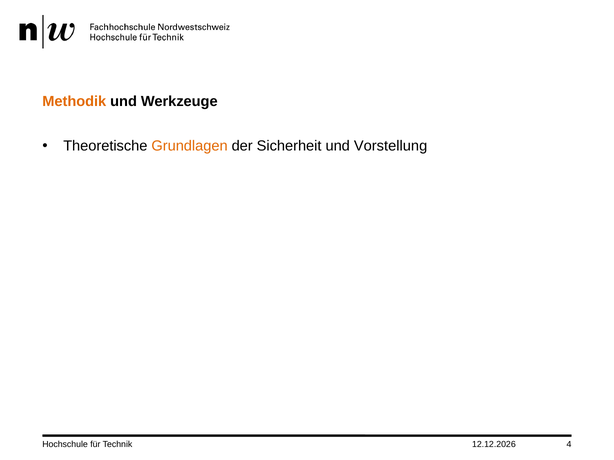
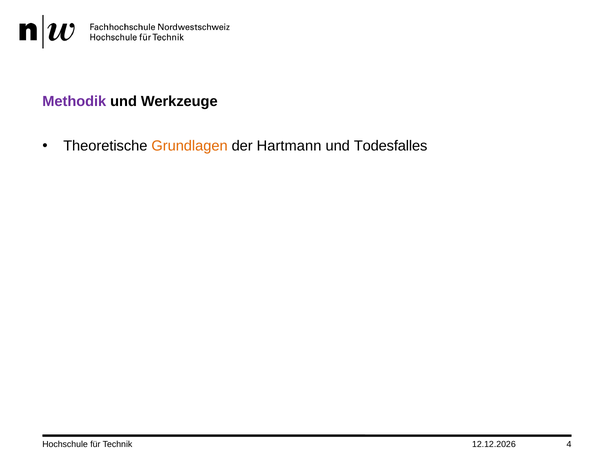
Methodik colour: orange -> purple (74, 102)
Sicherheit: Sicherheit -> Hartmann (289, 146)
Vorstellung: Vorstellung -> Todesfalles (391, 146)
